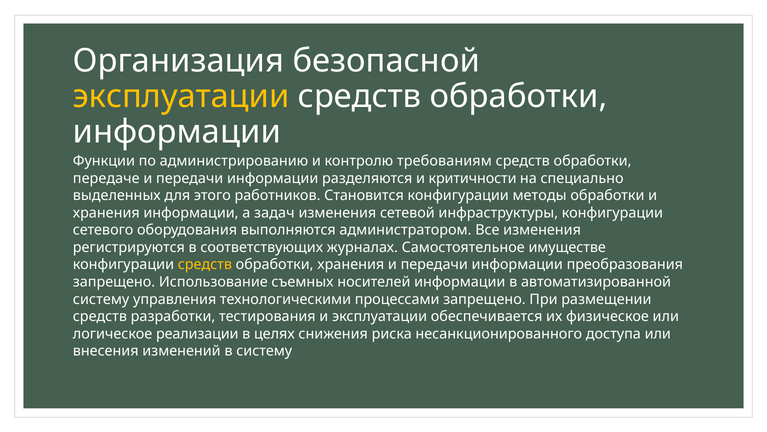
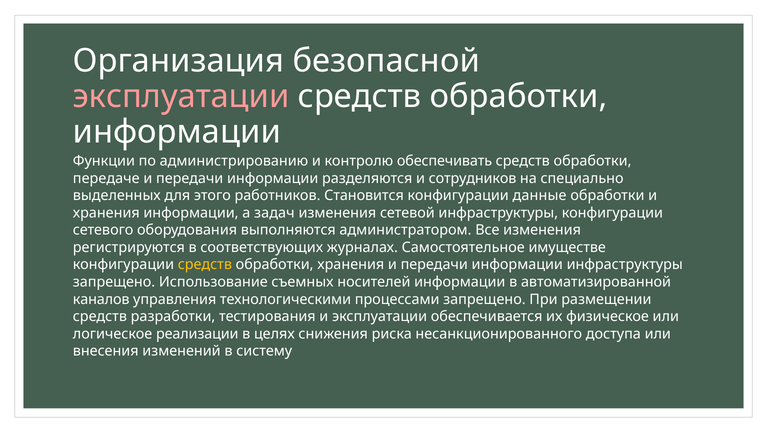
эксплуатации colour: yellow -> pink (181, 96)
требованиям: требованиям -> обеспечивать (445, 161)
критичности: критичности -> сотрудников (473, 178)
методы: методы -> данные (540, 195)
информации преобразования: преобразования -> инфраструктуры (625, 264)
систему: систему -> каналов (101, 299)
